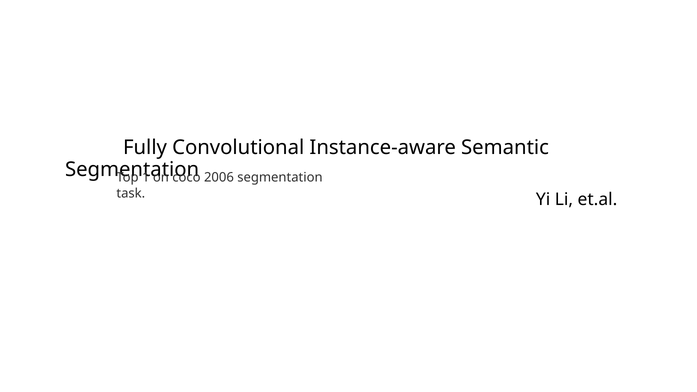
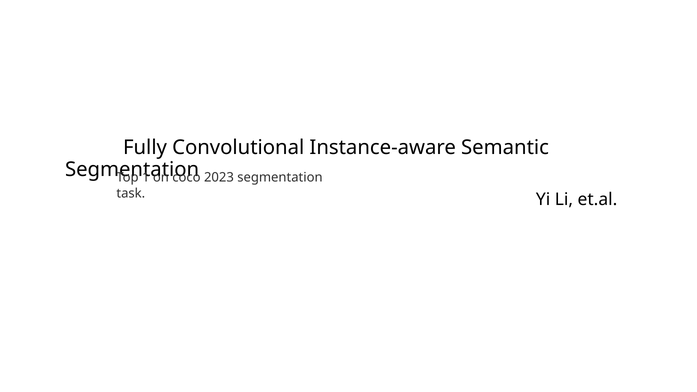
2006: 2006 -> 2023 (219, 178)
